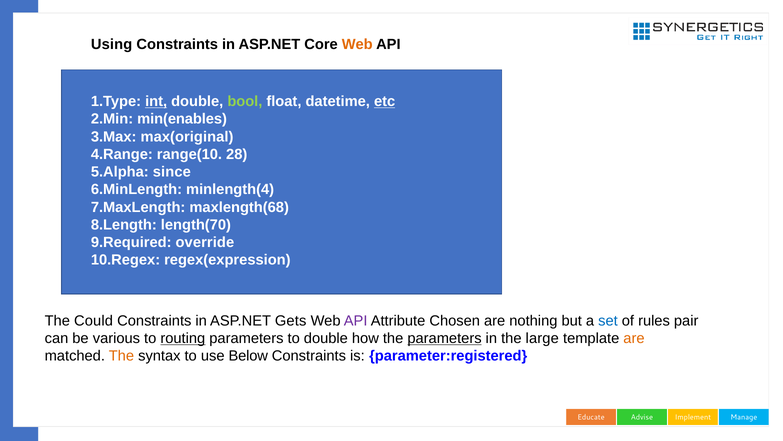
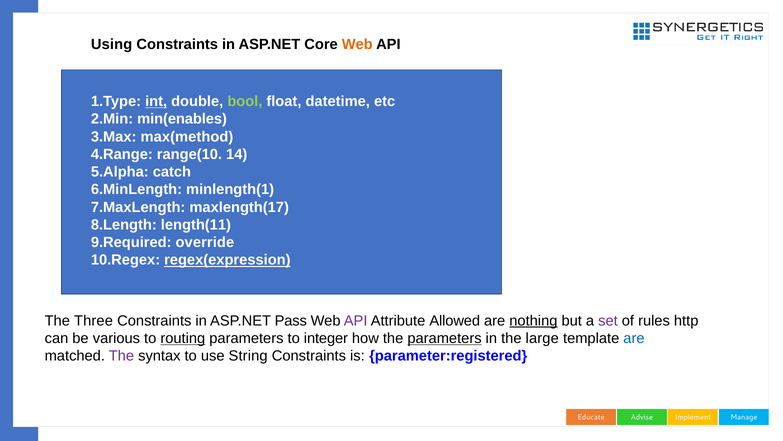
etc underline: present -> none (385, 101)
max(original: max(original -> max(method (187, 136)
28: 28 -> 14 (237, 154)
since: since -> catch (172, 172)
minlength(4: minlength(4 -> minlength(1 (230, 189)
maxlength(68: maxlength(68 -> maxlength(17 (239, 207)
length(70: length(70 -> length(11 (196, 225)
regex(expression underline: none -> present (227, 260)
Could: Could -> Three (93, 320)
Gets: Gets -> Pass (291, 320)
Chosen: Chosen -> Allowed (455, 320)
nothing underline: none -> present (533, 320)
set colour: blue -> purple (608, 320)
pair: pair -> http (686, 320)
to double: double -> integer (326, 338)
are colour: orange -> blue (634, 338)
The colour: orange -> purple (121, 356)
Below: Below -> String (248, 356)
